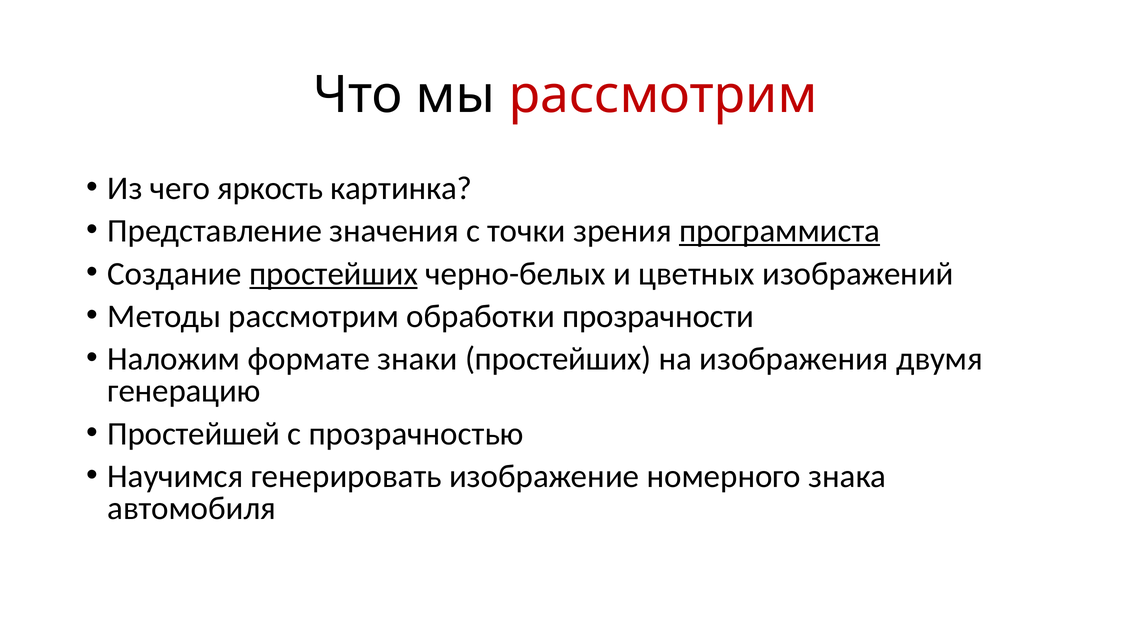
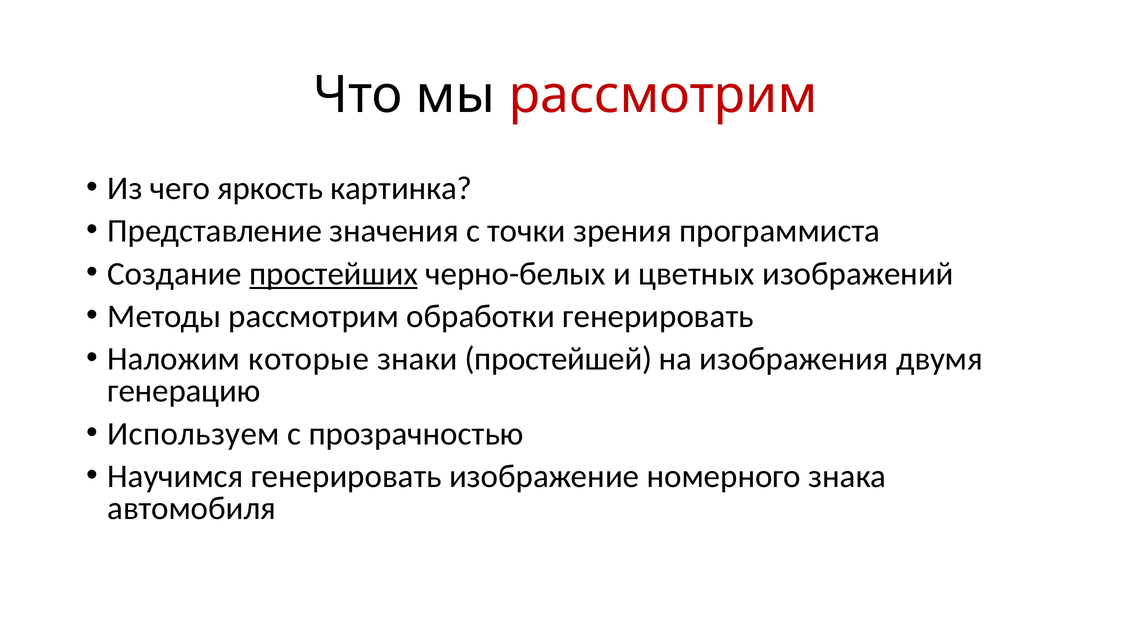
программиста underline: present -> none (780, 231)
обработки прозрачности: прозрачности -> генерировать (658, 316)
формате: формате -> которые (309, 359)
знаки простейших: простейших -> простейшей (558, 359)
Простейшей: Простейшей -> Используем (194, 434)
